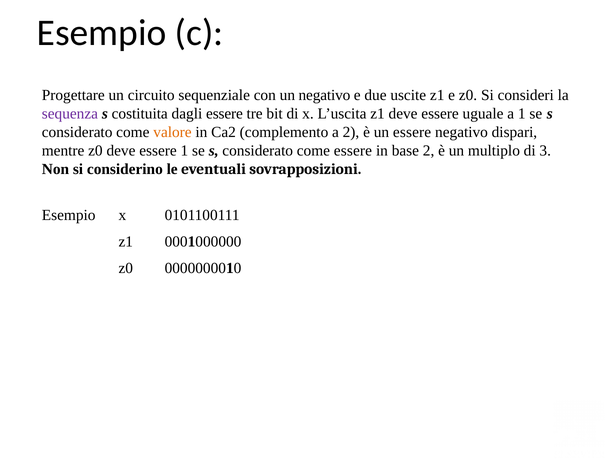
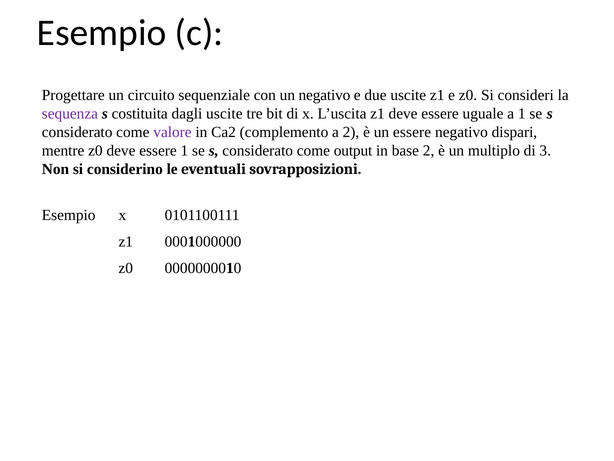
dagli essere: essere -> uscite (224, 114)
valore colour: orange -> purple (172, 132)
come essere: essere -> output (353, 150)
